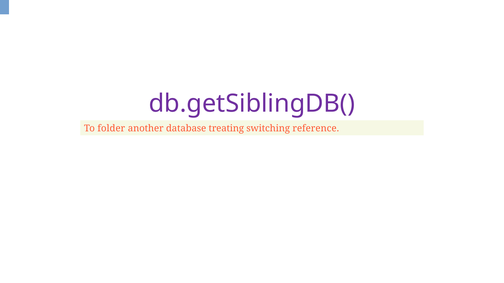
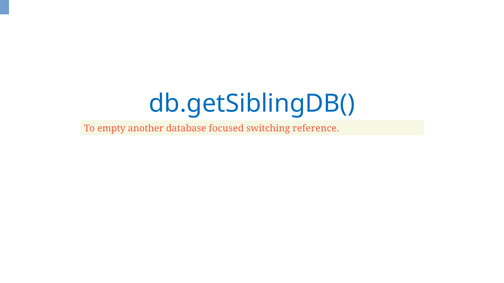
db.getSiblingDB( colour: purple -> blue (252, 104)
folder: folder -> empty (111, 129)
treating: treating -> focused (226, 129)
